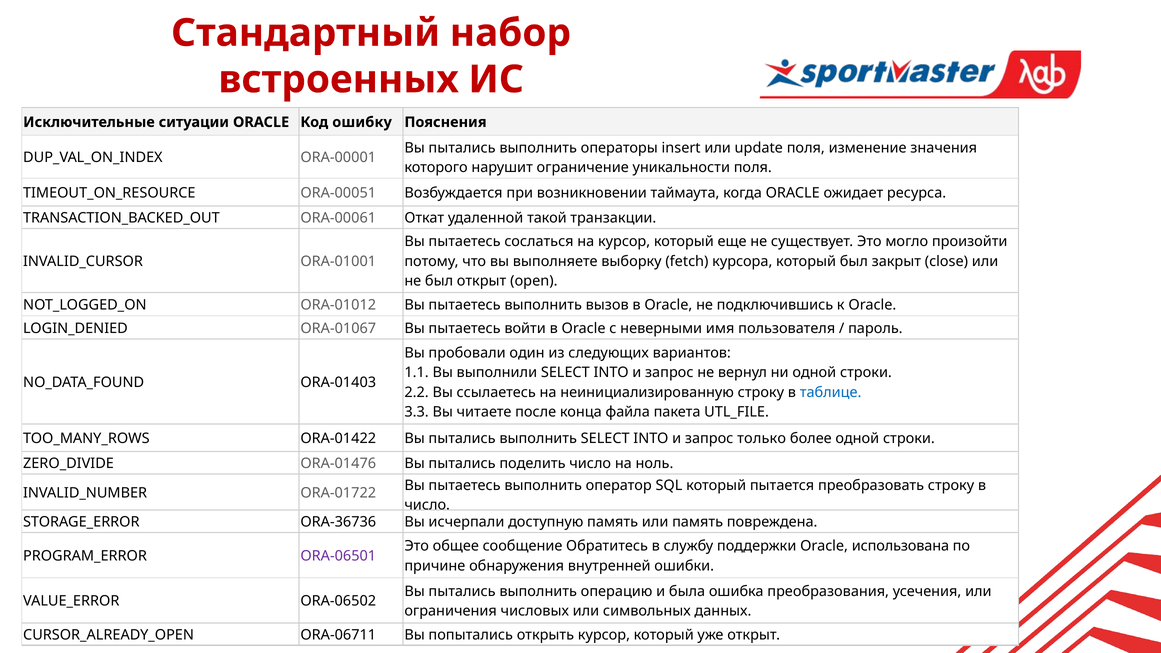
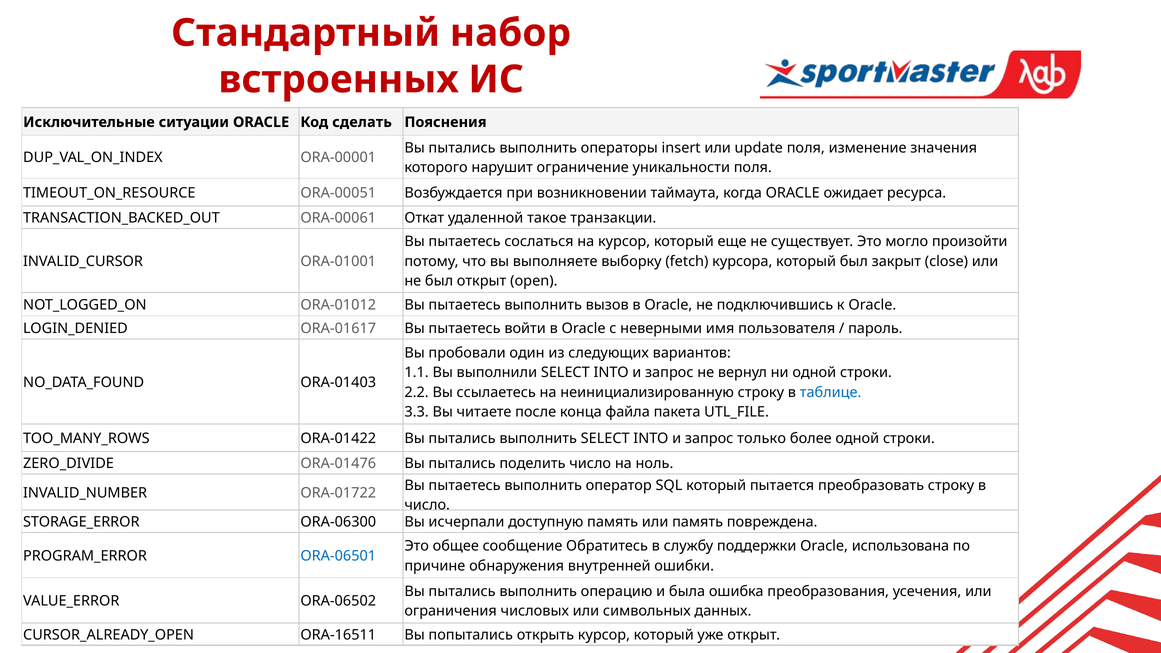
ошибку: ошибку -> сделать (362, 122)
такой: такой -> такое (547, 218)
ORA-01067: ORA-01067 -> ORA-01617 (338, 328)
ORA-36736: ORA-36736 -> ORA-06300 (338, 522)
ORA-06501 colour: purple -> blue (338, 556)
ORA-06711: ORA-06711 -> ORA-16511 (338, 635)
